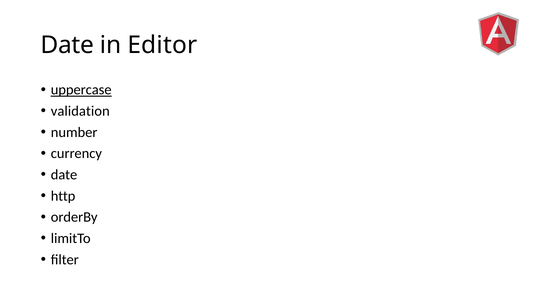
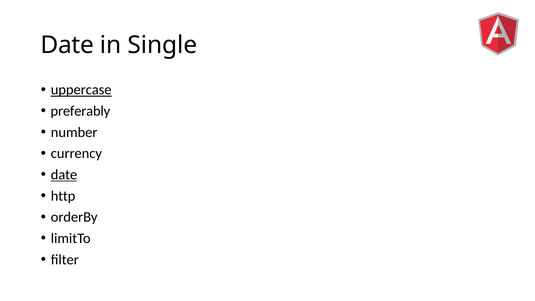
Editor: Editor -> Single (162, 45)
validation: validation -> preferably (80, 111)
date underline: none -> present (64, 175)
